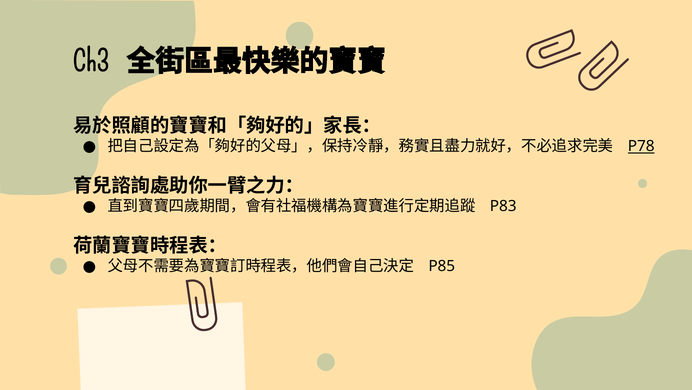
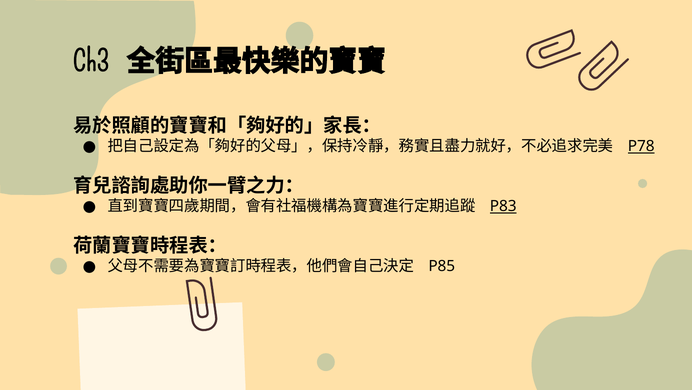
P83 underline: none -> present (503, 206)
